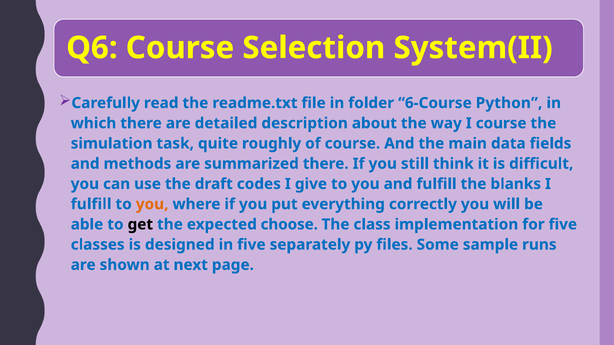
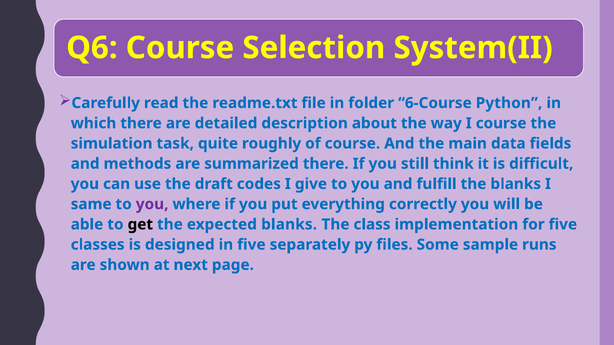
fulfill: fulfill -> same (91, 204)
you colour: orange -> purple (152, 204)
expected choose: choose -> blanks (289, 225)
